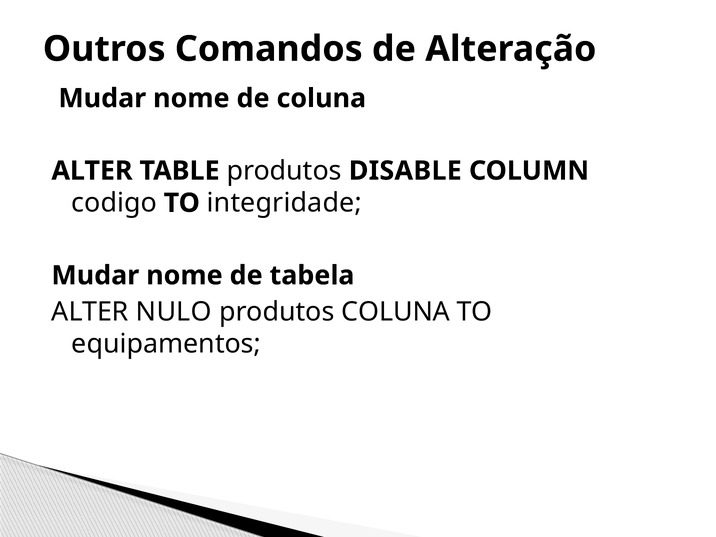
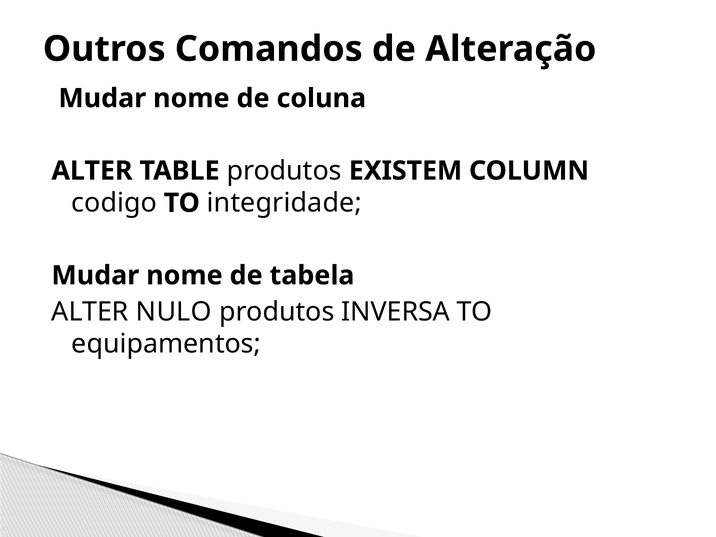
DISABLE: DISABLE -> EXISTEM (405, 171)
produtos COLUNA: COLUNA -> INVERSA (396, 312)
